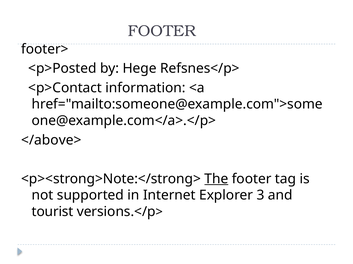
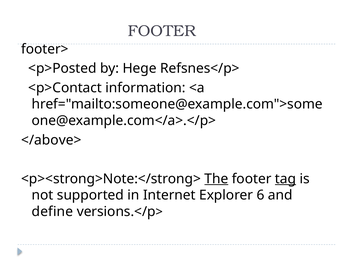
tag underline: none -> present (286, 179)
3: 3 -> 6 (260, 196)
tourist: tourist -> define (52, 212)
